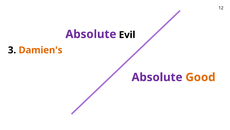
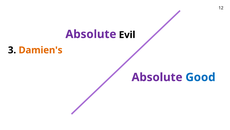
Good colour: orange -> blue (200, 77)
